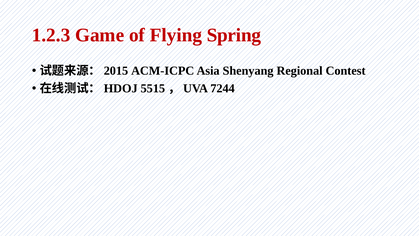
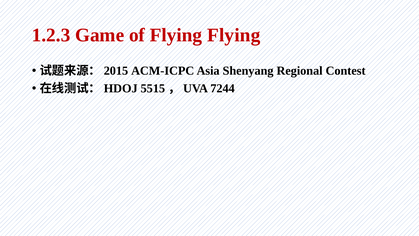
Flying Spring: Spring -> Flying (234, 35)
